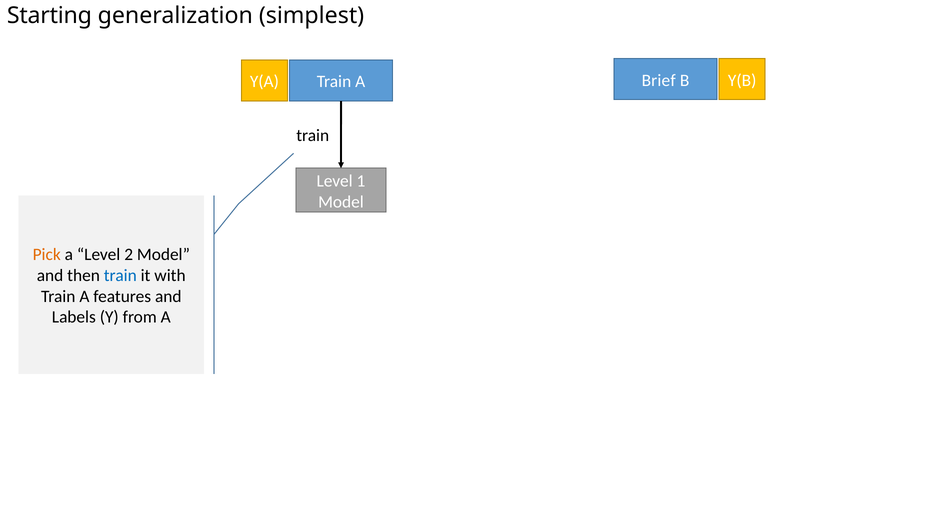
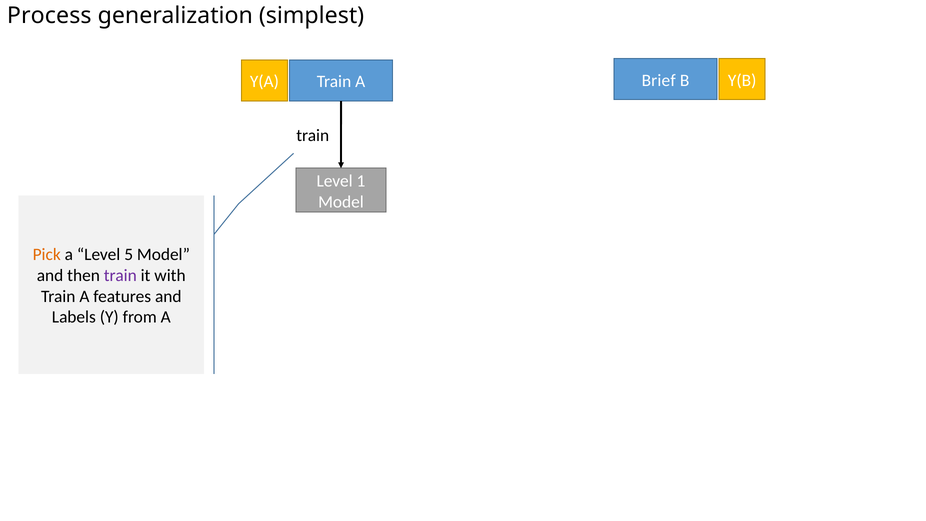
Starting: Starting -> Process (49, 16)
2: 2 -> 5 (129, 255)
train colour: blue -> purple (120, 275)
